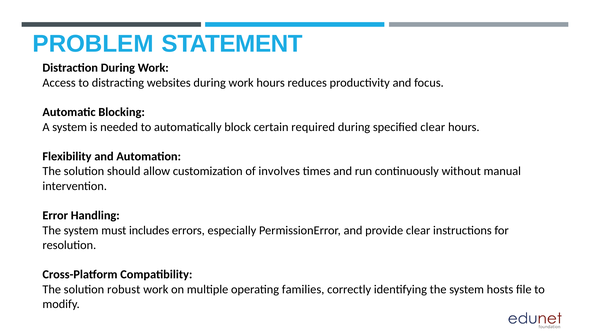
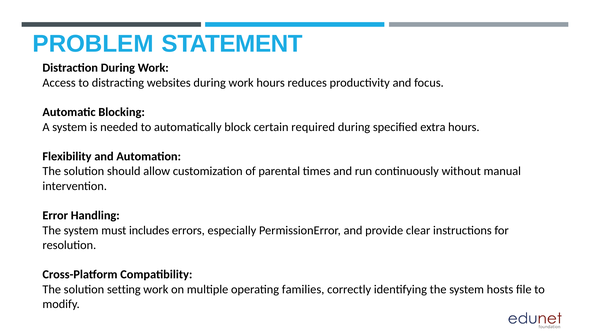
specified clear: clear -> extra (433, 127)
involves: involves -> parental (279, 171)
robust: robust -> setting (124, 289)
